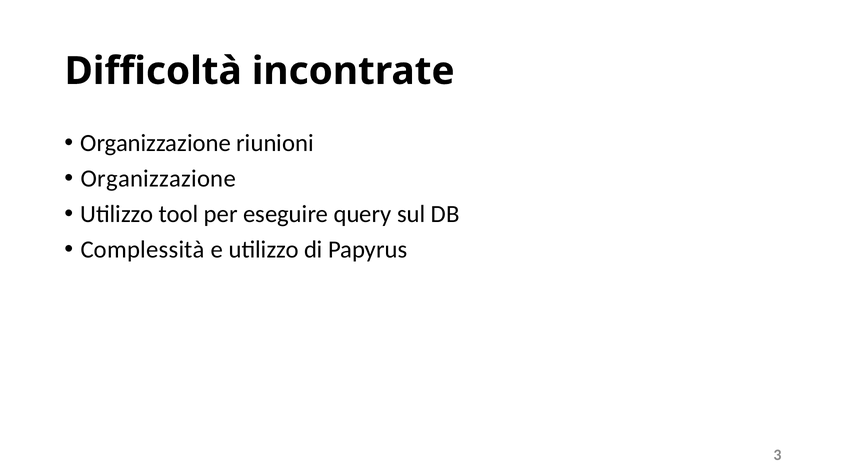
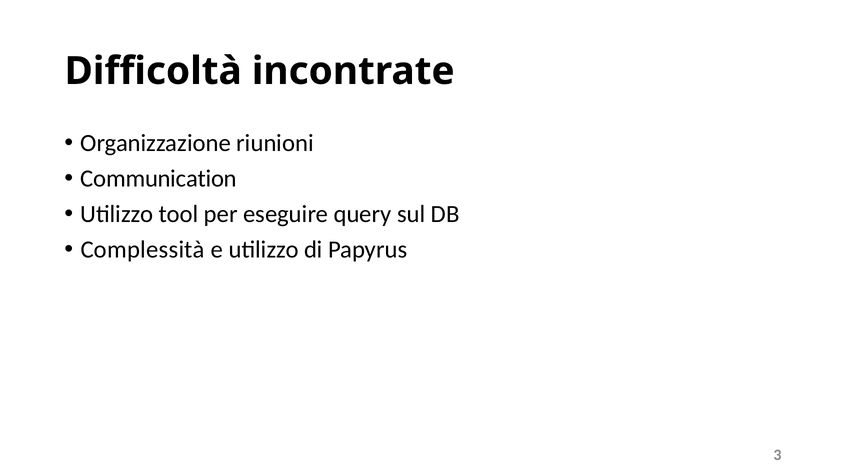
Organizzazione: Organizzazione -> Communication (159, 179)
